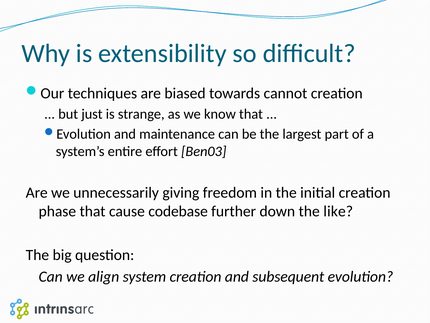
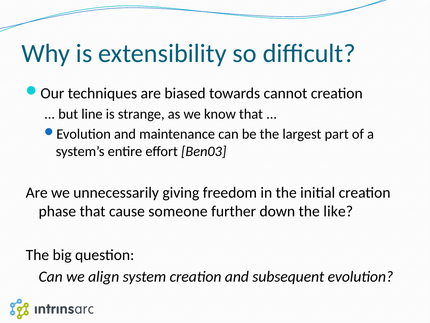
just: just -> line (92, 114)
codebase: codebase -> someone (178, 211)
